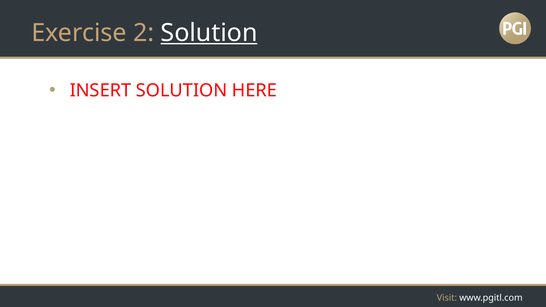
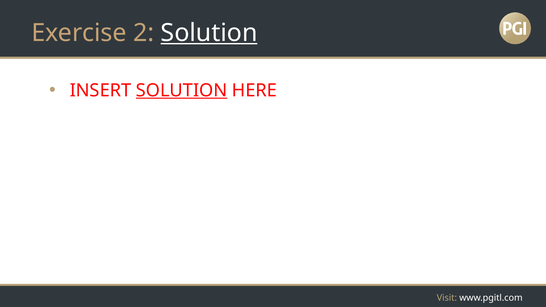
SOLUTION underline: none -> present (182, 90)
